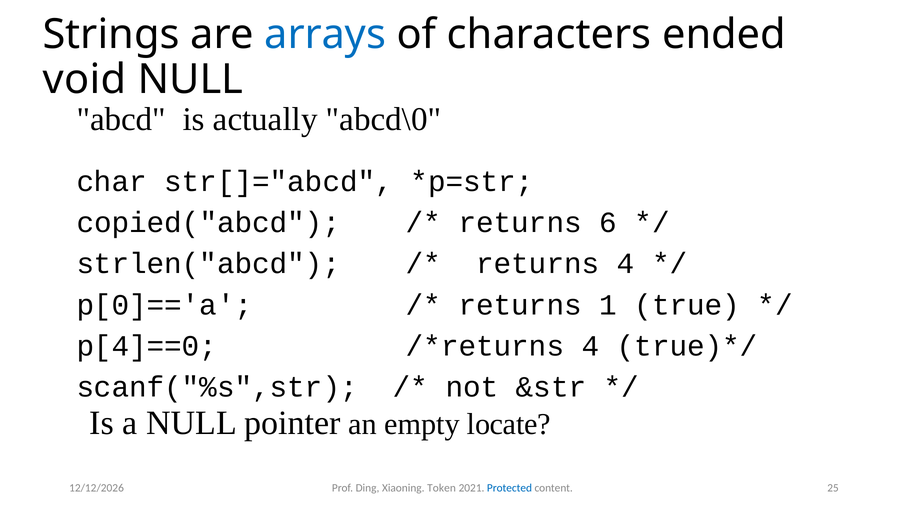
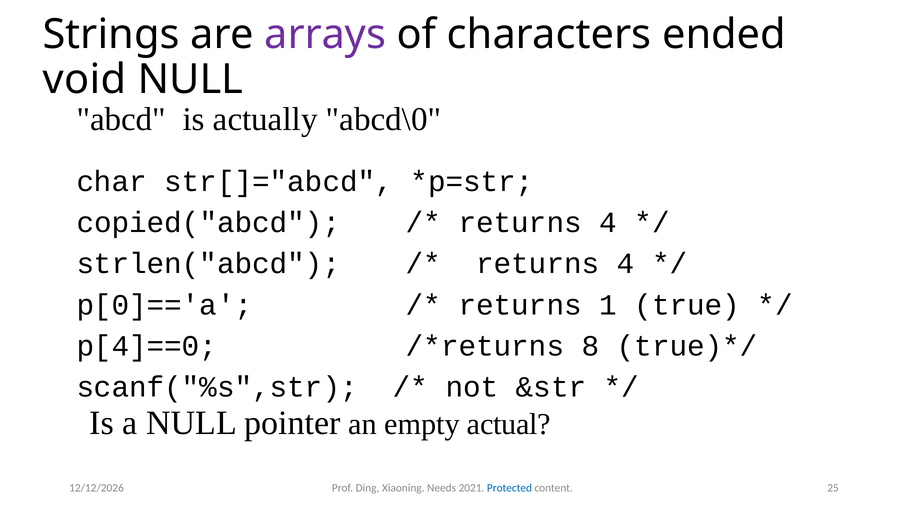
arrays colour: blue -> purple (325, 35)
6: 6 -> 4 (608, 223)
4: 4 -> 8 (591, 346)
locate: locate -> actual (509, 424)
Token: Token -> Needs (442, 488)
